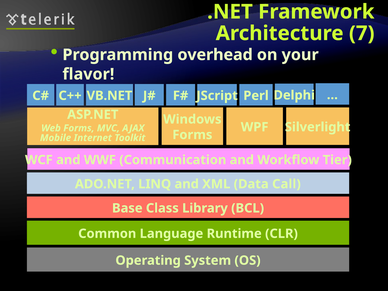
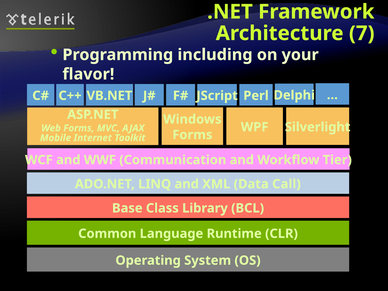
overhead: overhead -> including (215, 55)
